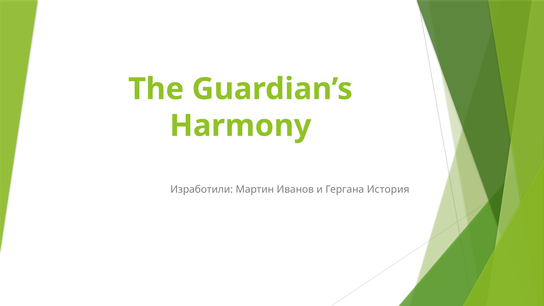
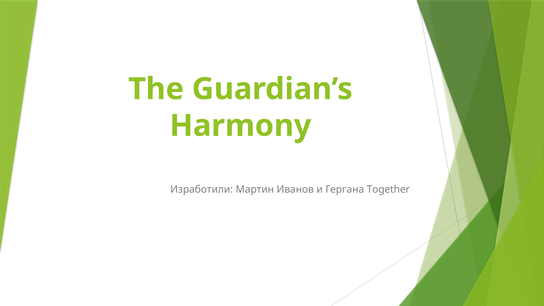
История: История -> Together (388, 190)
